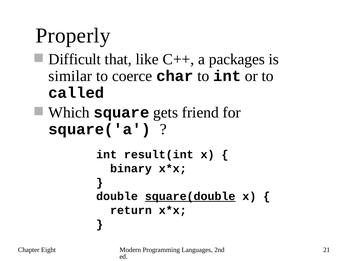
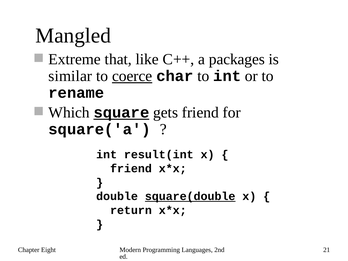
Properly: Properly -> Mangled (73, 36)
Difficult: Difficult -> Extreme (75, 59)
coerce underline: none -> present (132, 76)
called: called -> rename (76, 93)
square underline: none -> present (121, 113)
binary: binary -> friend (131, 169)
